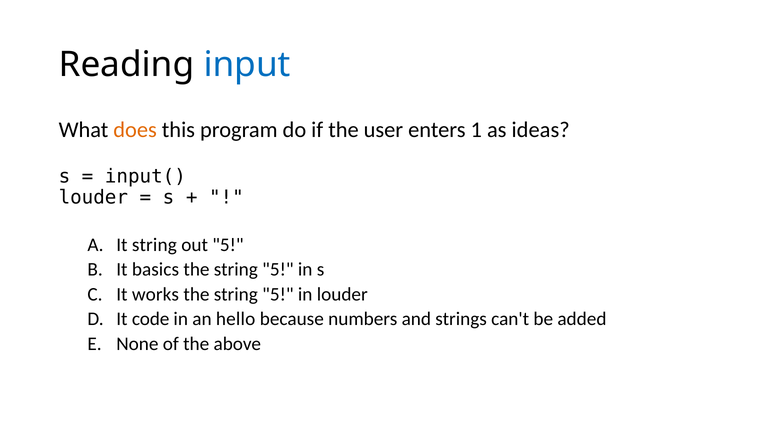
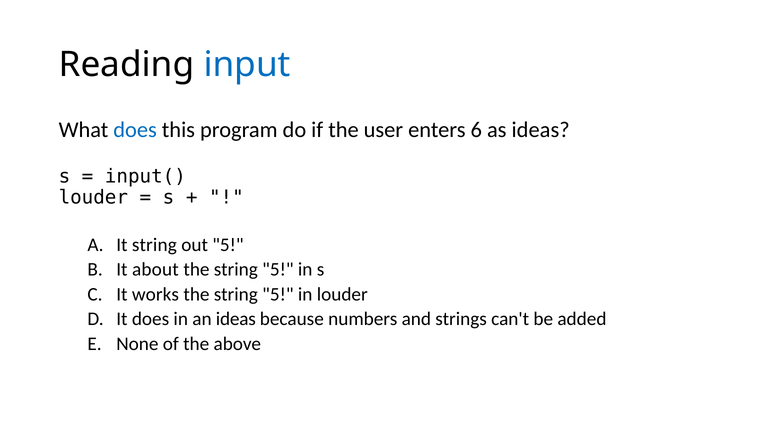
does colour: orange -> blue (135, 130)
1: 1 -> 6 (476, 130)
basics: basics -> about (155, 270)
It code: code -> does (151, 319)
an hello: hello -> ideas (236, 319)
